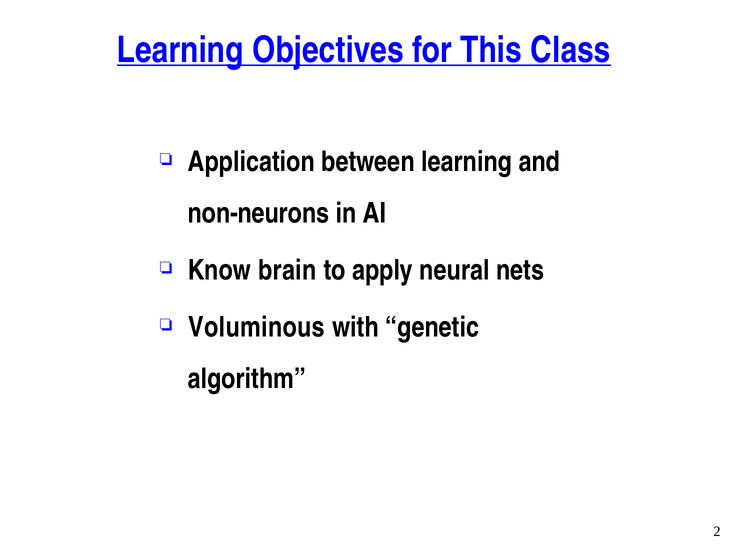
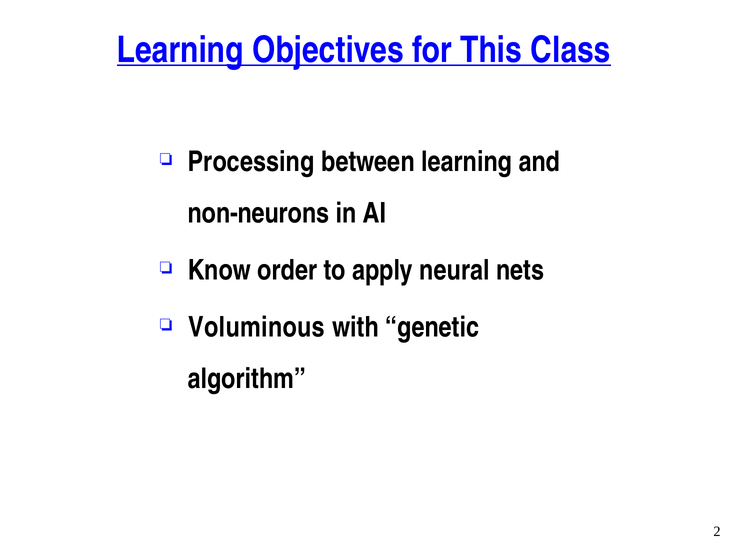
Application: Application -> Processing (251, 162)
brain: brain -> order (287, 271)
